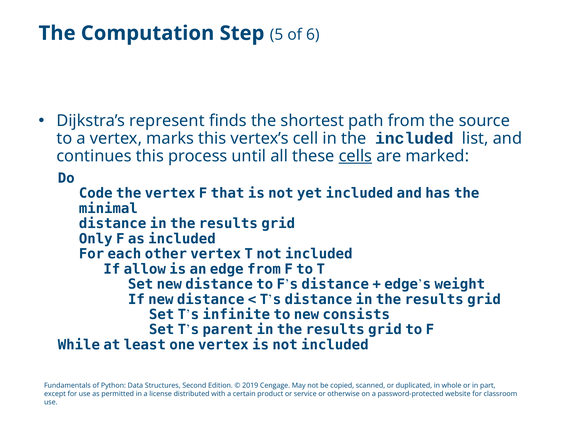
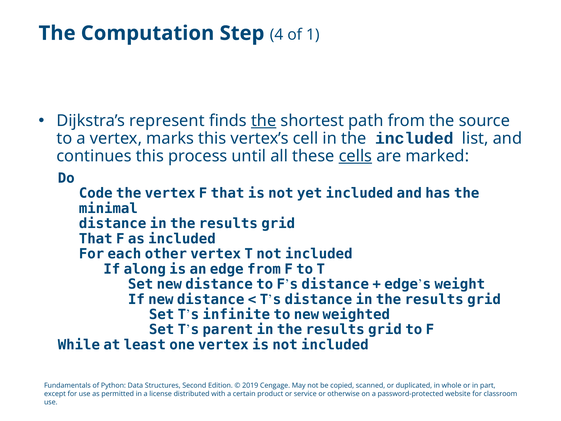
5: 5 -> 4 (277, 35)
6: 6 -> 1 (313, 35)
the underline: none -> present (264, 121)
Only: Only -> That (96, 239)
allow: allow -> along (145, 269)
consists: consists -> weighted (356, 314)
